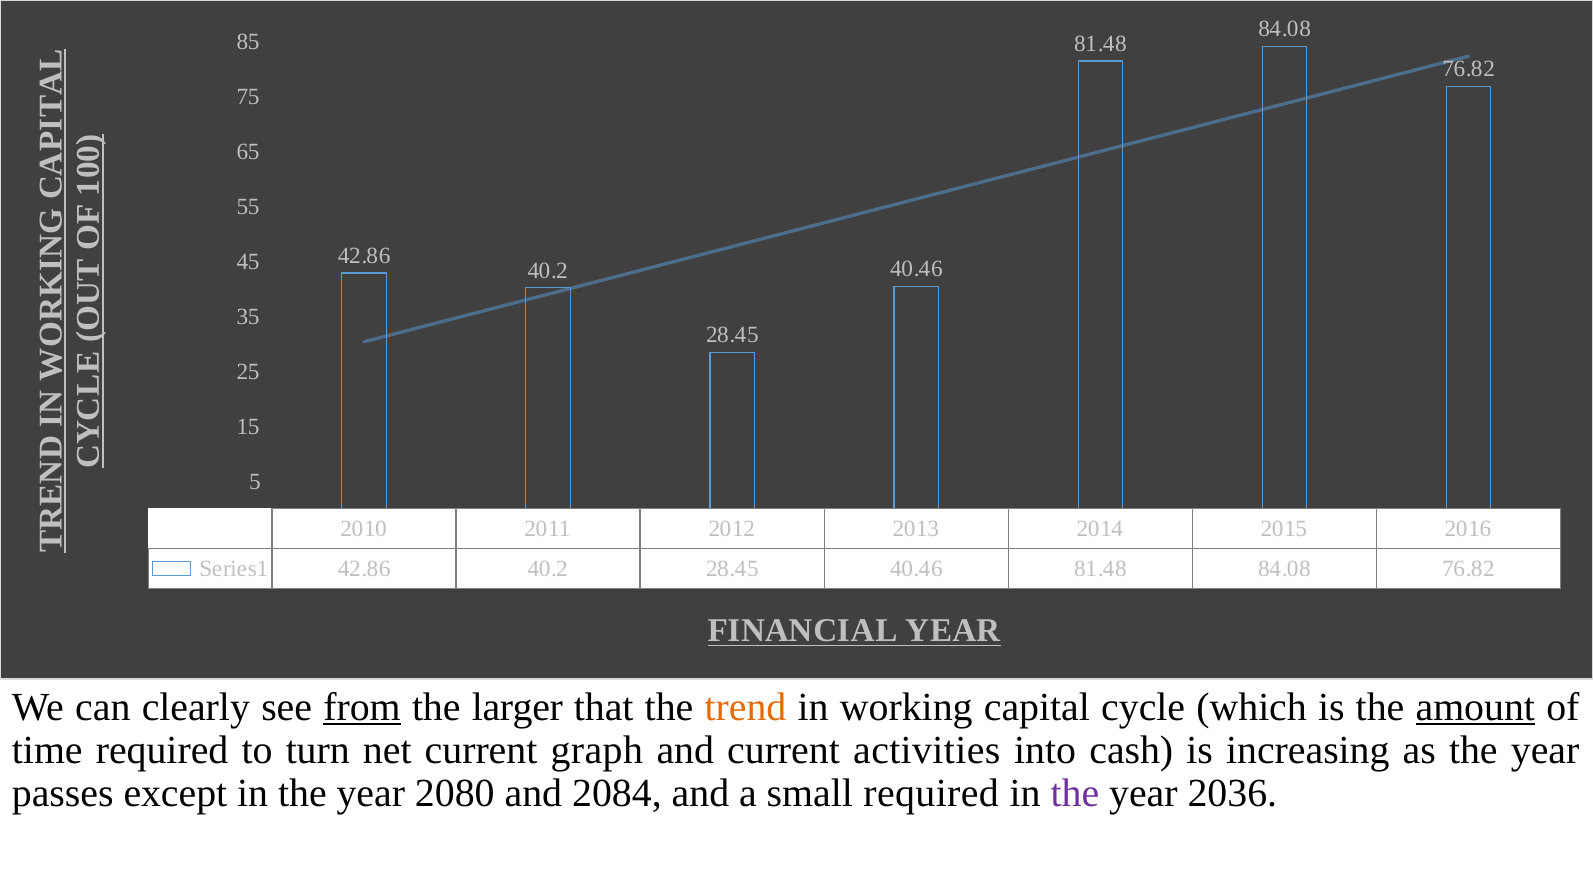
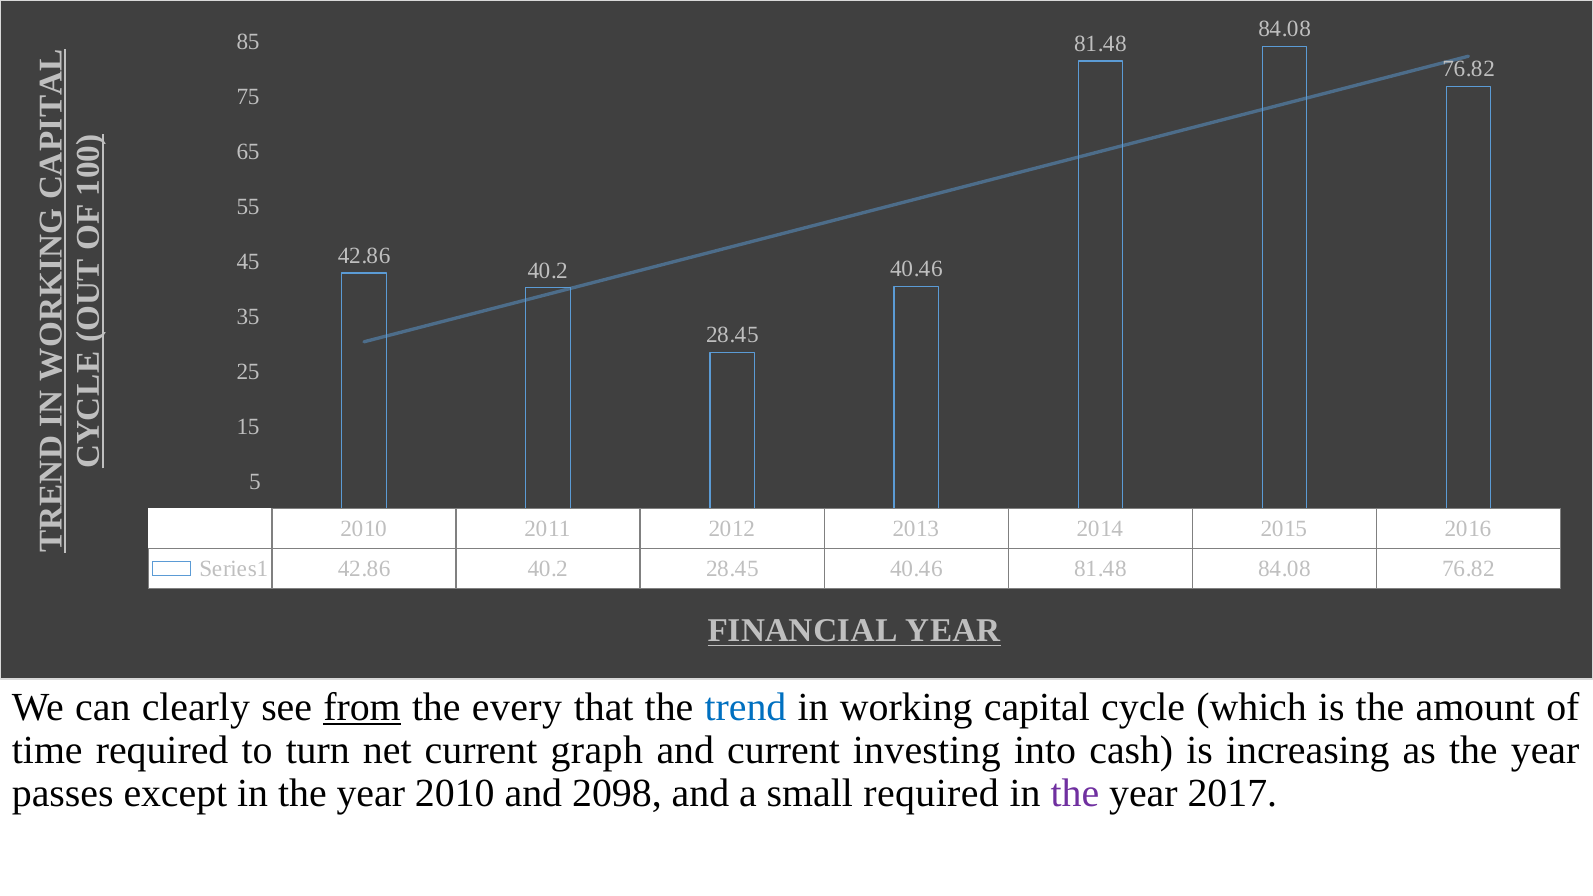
larger: larger -> every (517, 707)
trend colour: orange -> blue (746, 707)
amount underline: present -> none (1475, 707)
activities: activities -> investing (927, 750)
year 2080: 2080 -> 2010 (455, 793)
2084: 2084 -> 2098 (617, 793)
2036: 2036 -> 2017 (1232, 793)
